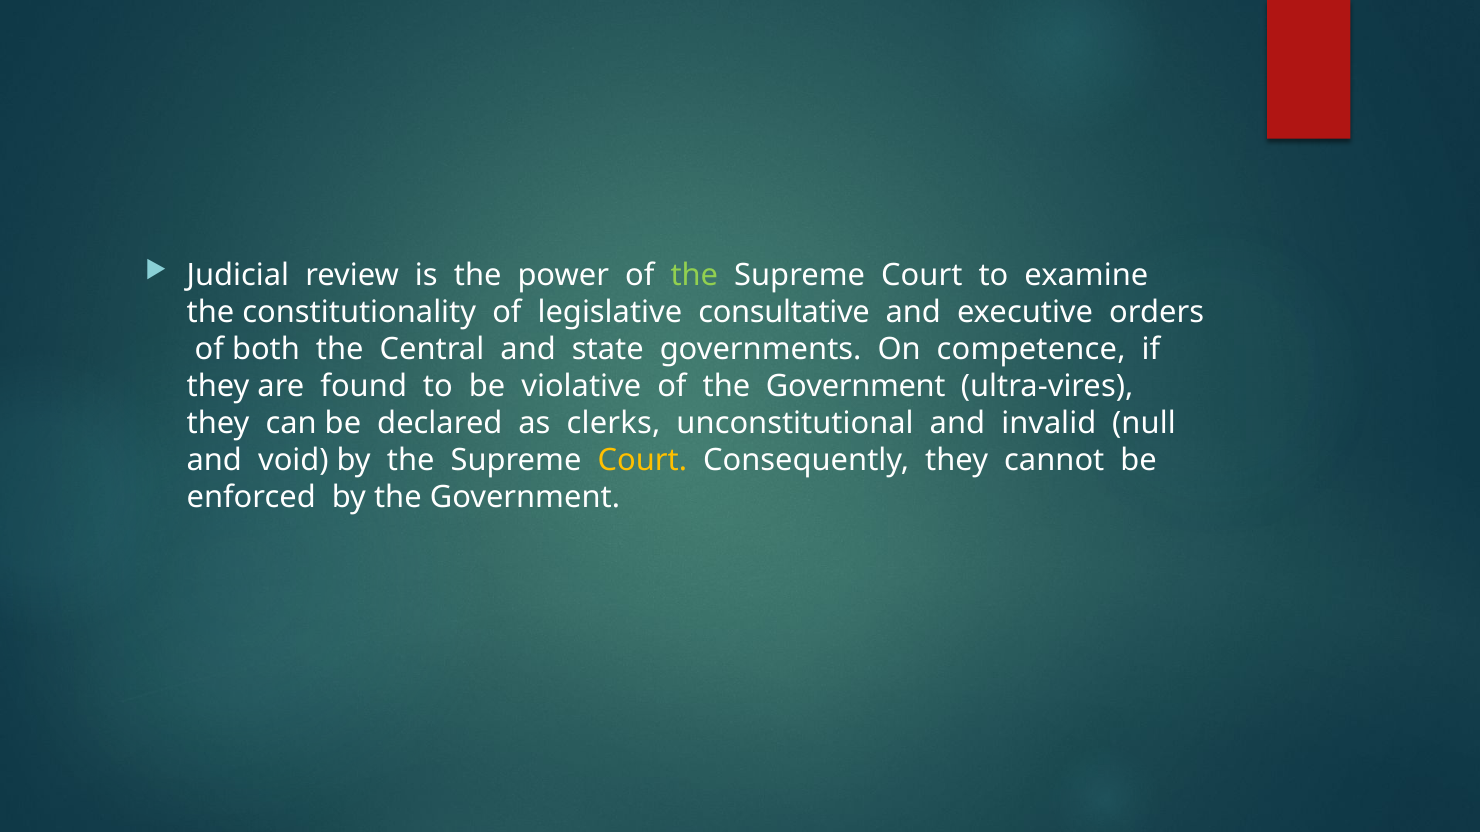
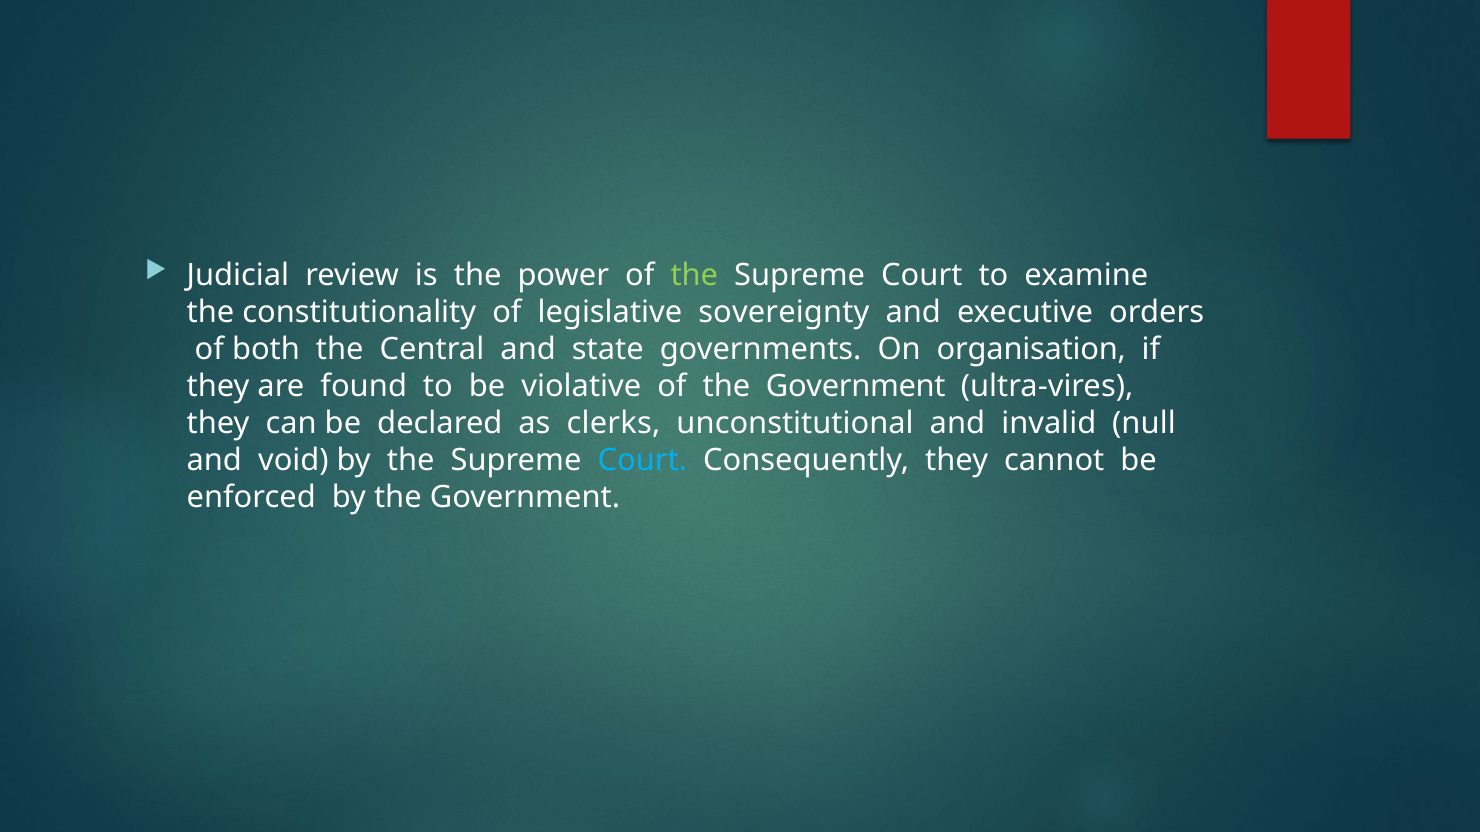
consultative: consultative -> sovereignty (784, 312)
competence: competence -> organisation (1031, 349)
Court colour: yellow -> light blue (642, 461)
